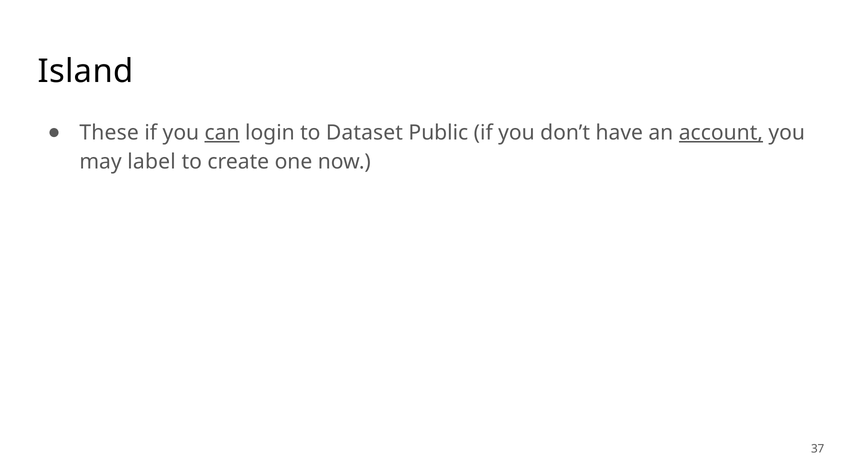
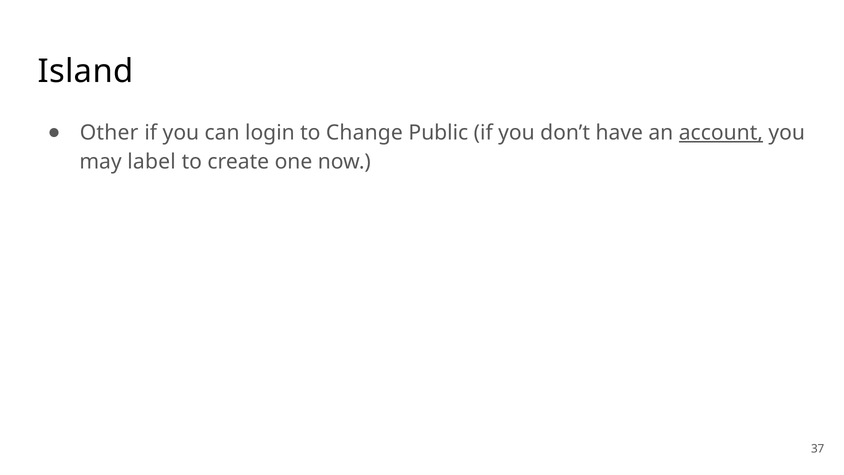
These: These -> Other (109, 133)
can underline: present -> none (222, 133)
Dataset: Dataset -> Change (364, 133)
